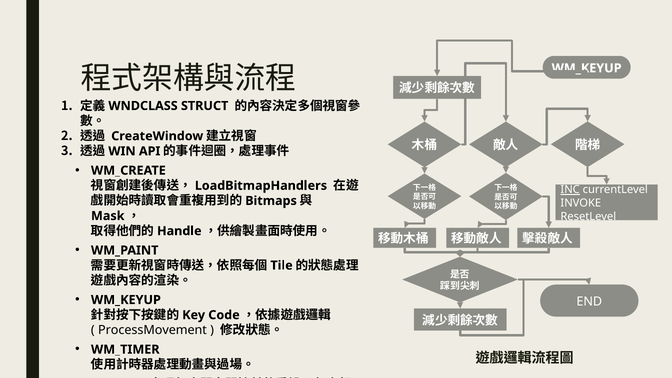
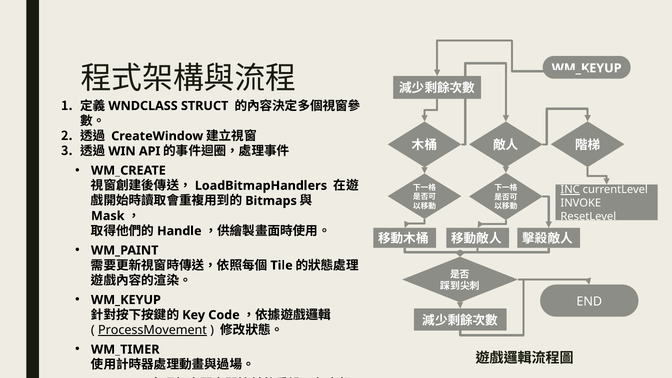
ProcessMovement underline: none -> present (152, 330)
